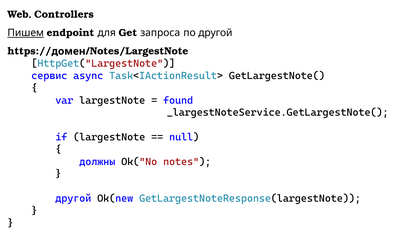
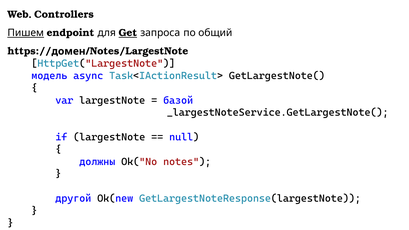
Get underline: none -> present (128, 33)
по другой: другой -> общий (215, 33)
сервис: сервис -> модель (49, 76)
found: found -> базой (178, 100)
